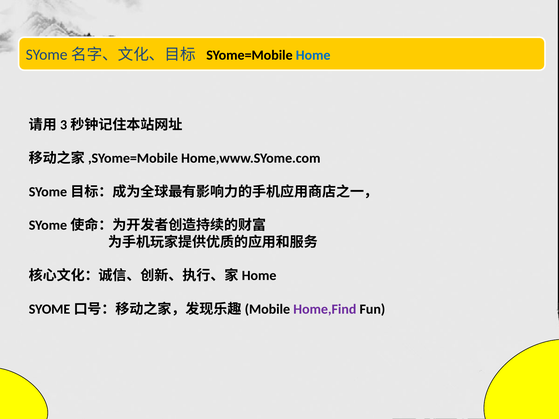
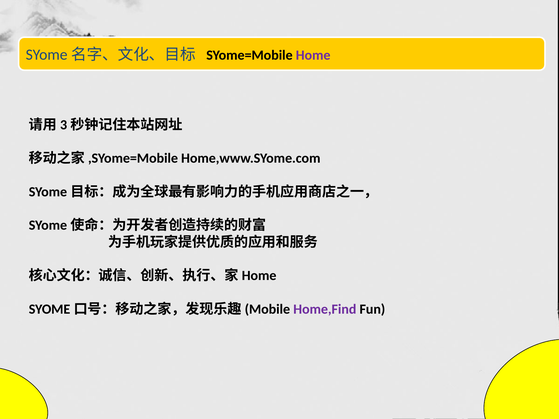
Home colour: blue -> purple (313, 55)
